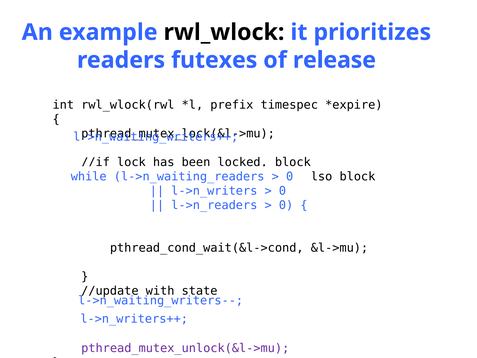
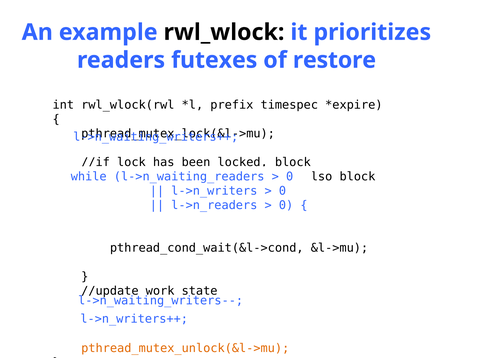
release: release -> restore (334, 60)
with: with -> work (160, 291)
pthread_mutex_unlock(&l->mu colour: purple -> orange (185, 348)
